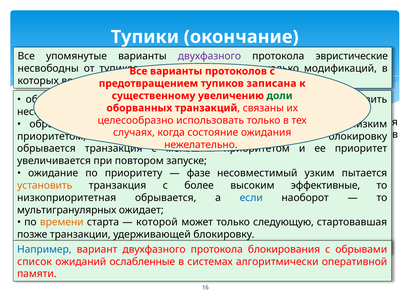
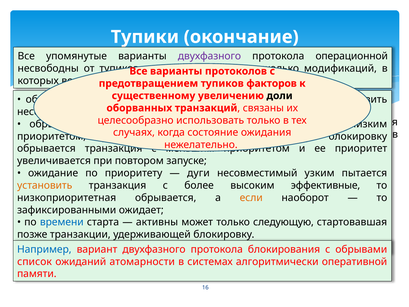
эвристические: эвристические -> операционной (352, 56)
записана: записана -> факторов (272, 83)
доли colour: green -> black (280, 96)
фазе: фазе -> дуги (198, 173)
если colour: blue -> orange (251, 198)
мультигранулярных: мультигранулярных -> зафиксированными (67, 210)
времени colour: orange -> blue (62, 222)
которой: которой -> активны (157, 222)
ослабленные: ослабленные -> атомарности (142, 261)
